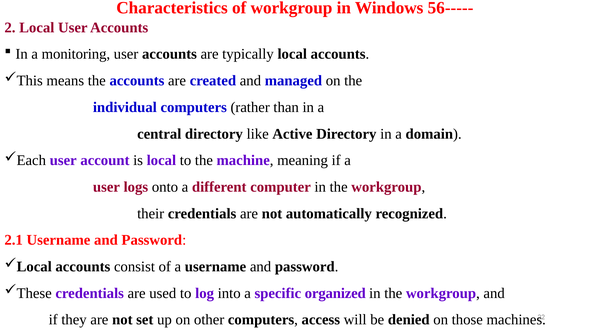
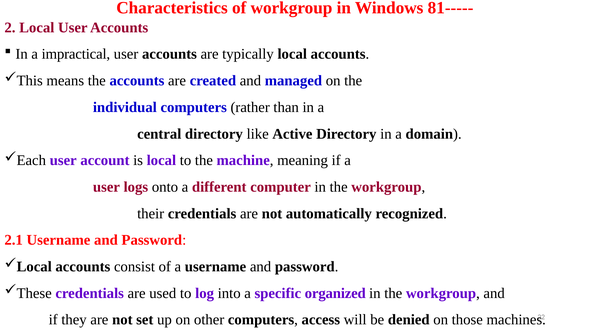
56-----: 56----- -> 81----- (451, 8)
monitoring: monitoring -> impractical (76, 54)
